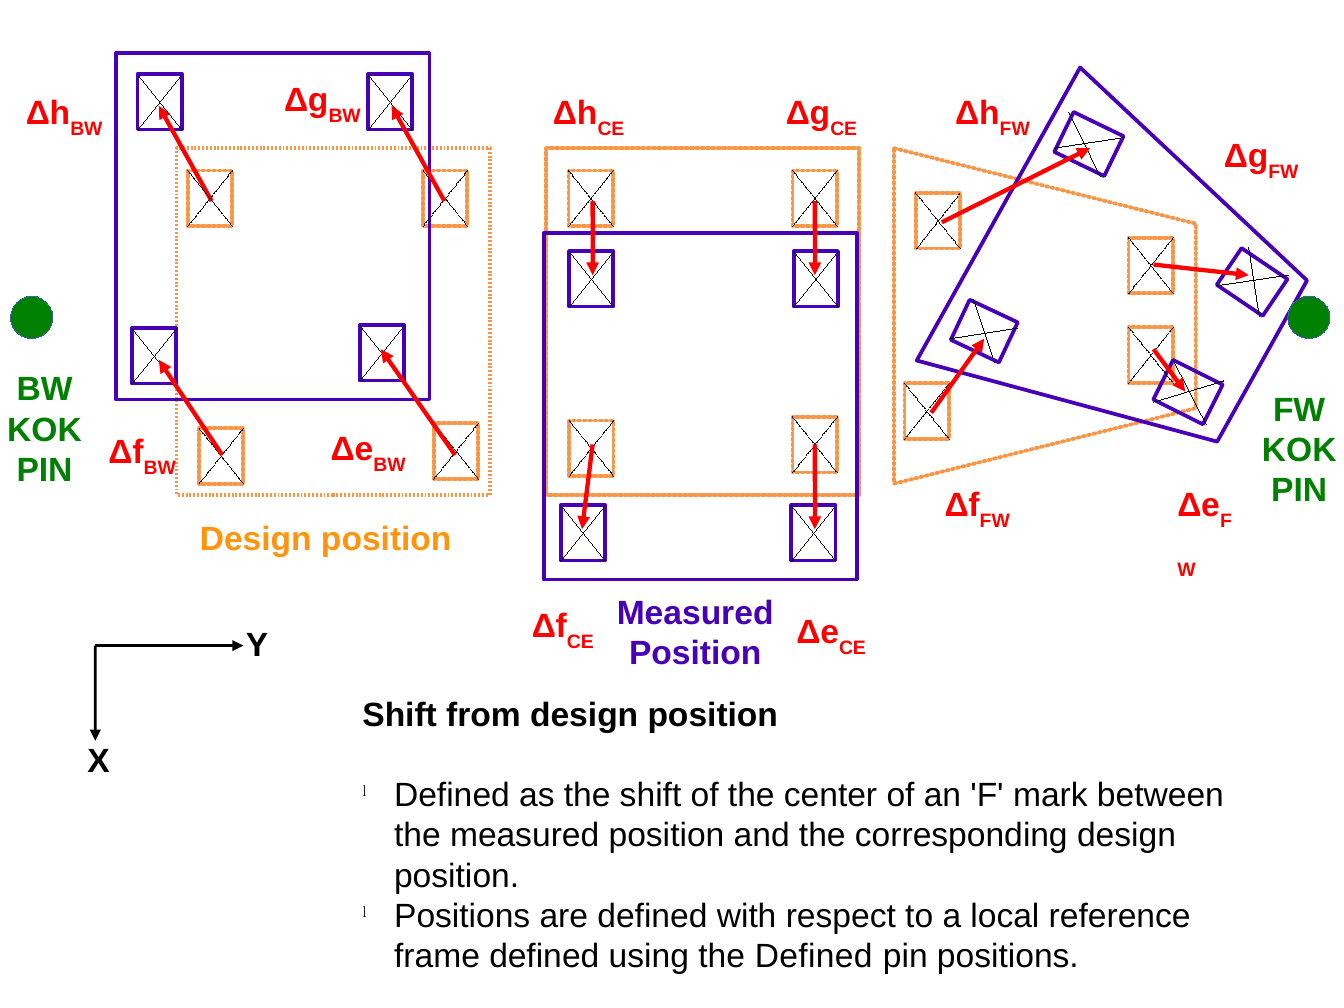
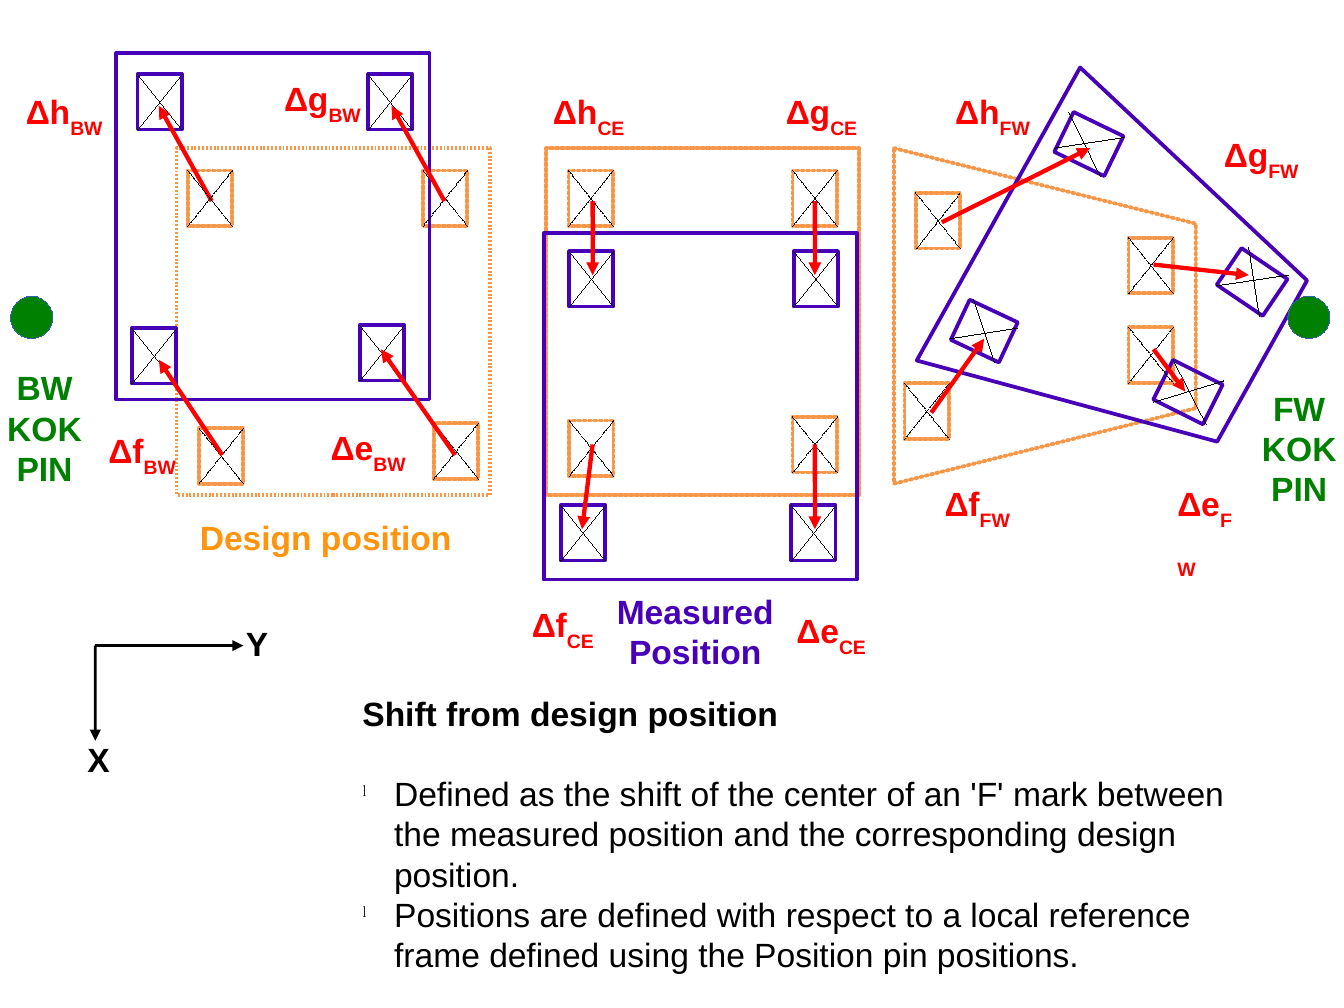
the Defined: Defined -> Position (814, 957)
